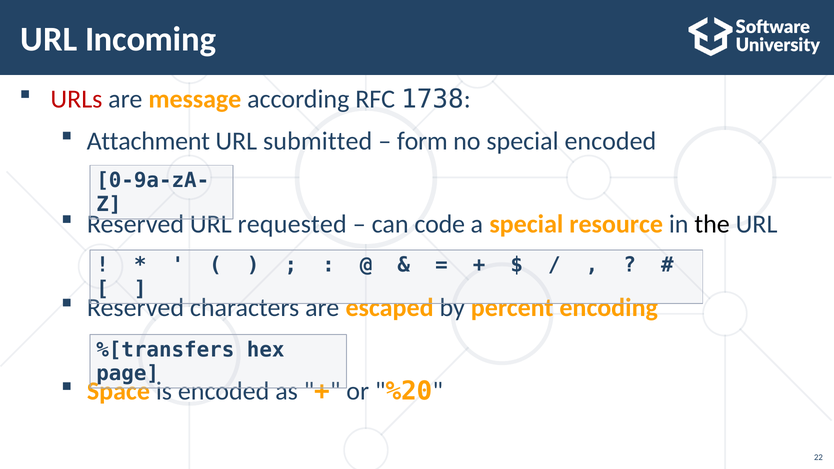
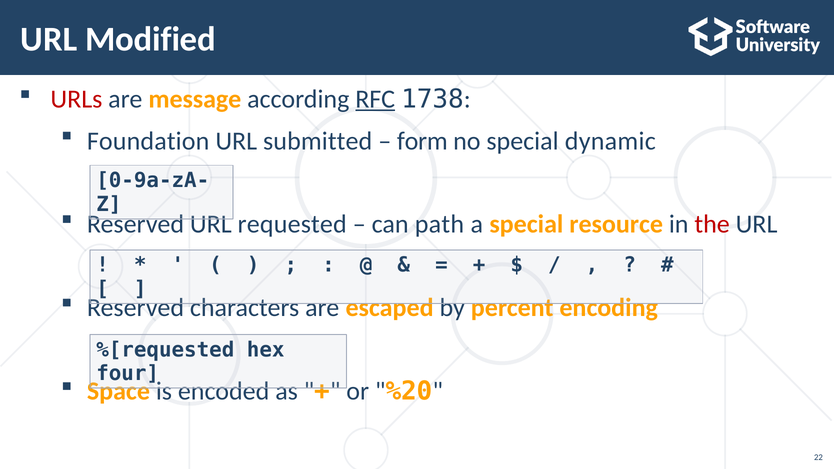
Incoming: Incoming -> Modified (150, 40)
RFC underline: none -> present (375, 99)
Attachment: Attachment -> Foundation (148, 141)
special encoded: encoded -> dynamic (610, 141)
code: code -> path (439, 224)
the colour: black -> red (712, 224)
%[transfers: %[transfers -> %[requested (165, 350)
page: page -> four (128, 374)
